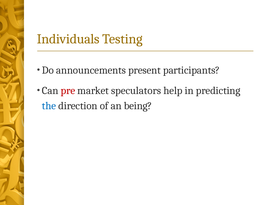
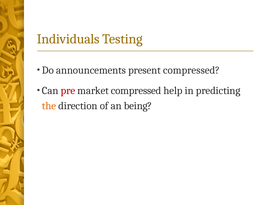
present participants: participants -> compressed (191, 70)
market speculators: speculators -> compressed (136, 91)
the colour: blue -> orange (49, 106)
